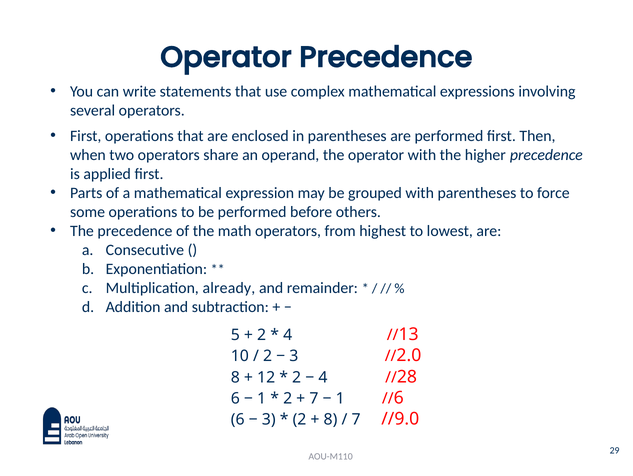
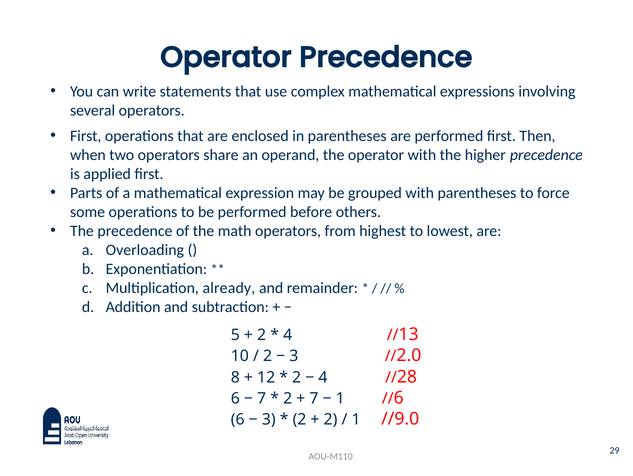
Consecutive: Consecutive -> Overloading (145, 250)
1: 1 -> 7 (262, 398)
8: 8 -> 2 (331, 419)
7: 7 -> 1 (356, 419)
